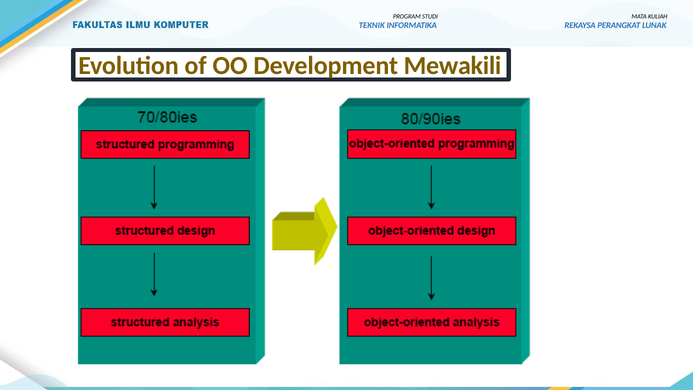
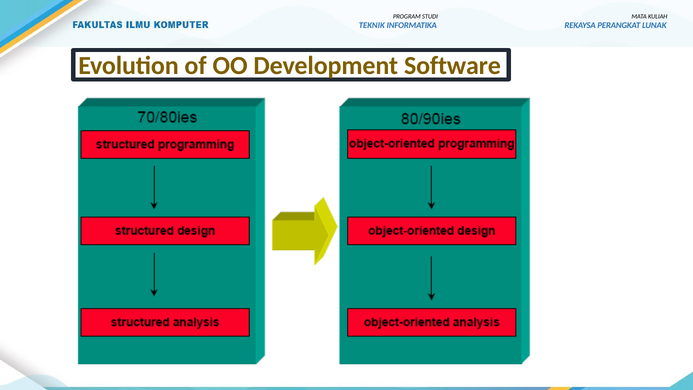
Mewakili: Mewakili -> Software (452, 66)
